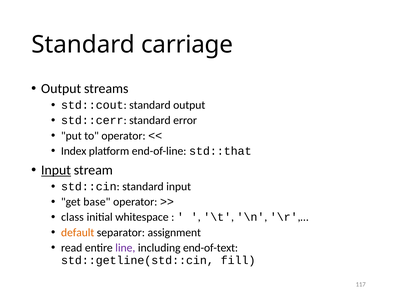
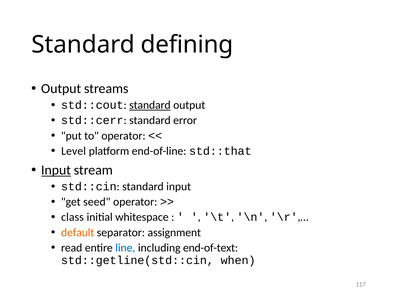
carriage: carriage -> defining (187, 44)
standard underline: none -> present (150, 105)
Index: Index -> Level (74, 151)
base: base -> seed (97, 202)
line colour: purple -> blue (125, 247)
fill: fill -> when (238, 260)
